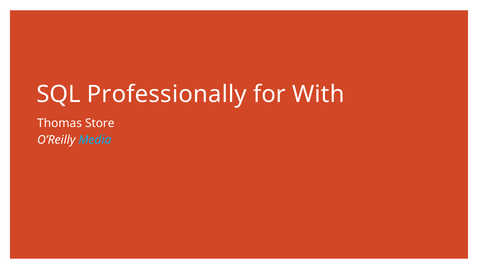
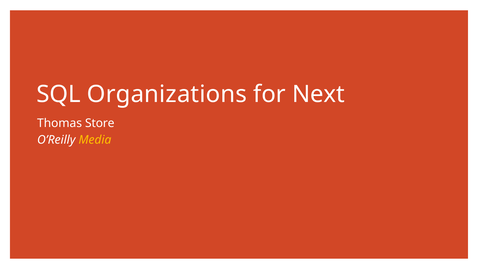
Professionally: Professionally -> Organizations (167, 94)
With: With -> Next (318, 94)
Media colour: light blue -> yellow (95, 140)
